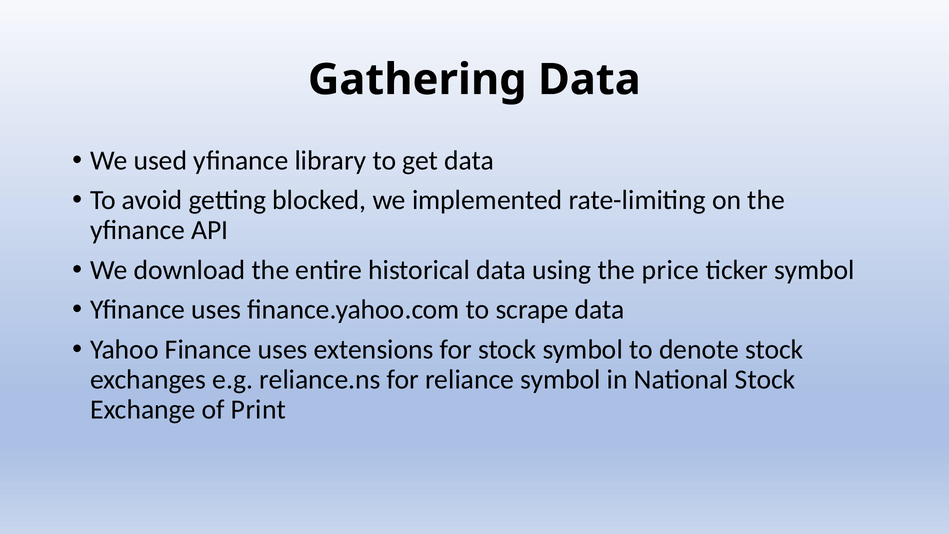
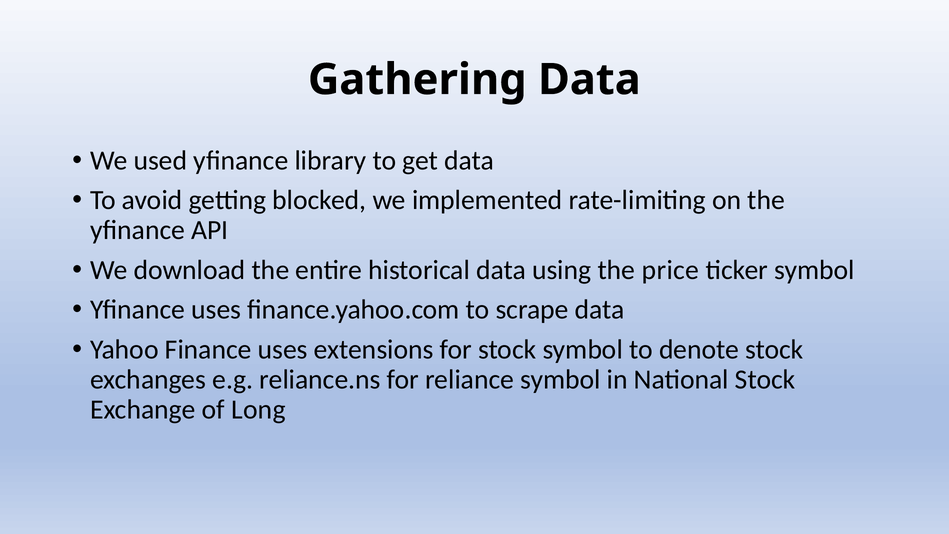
Print: Print -> Long (259, 409)
